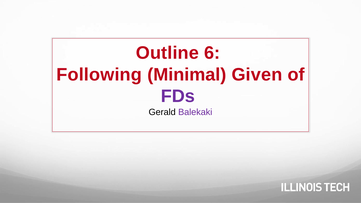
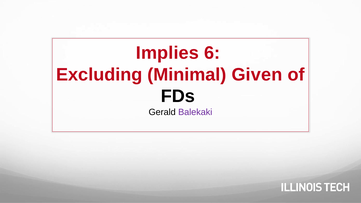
Outline: Outline -> Implies (167, 53)
Following: Following -> Excluding (99, 75)
FDs colour: purple -> black (178, 96)
